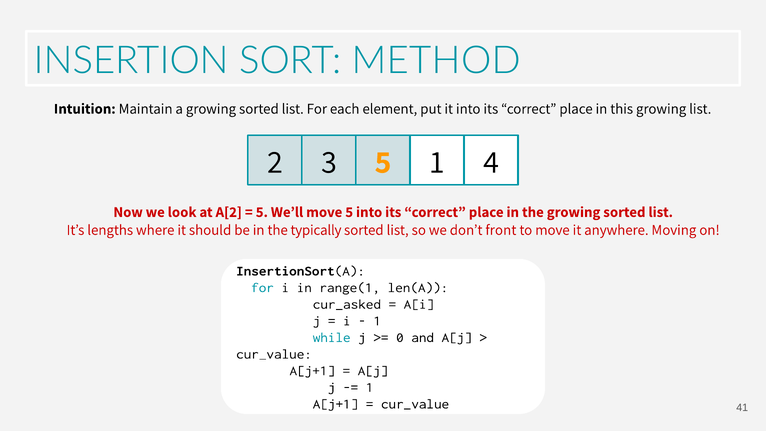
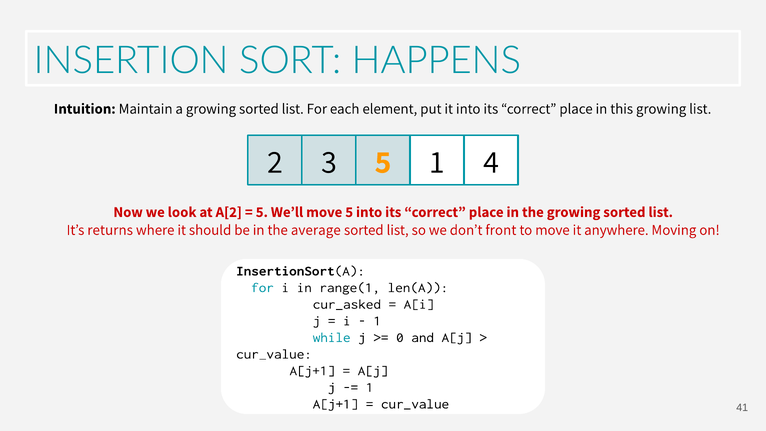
METHOD: METHOD -> HAPPENS (436, 61)
lengths: lengths -> returns (110, 230)
typically: typically -> average (316, 230)
